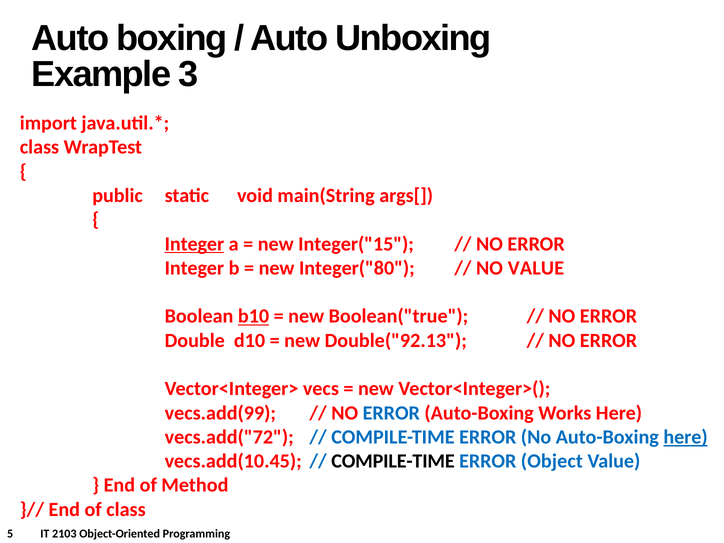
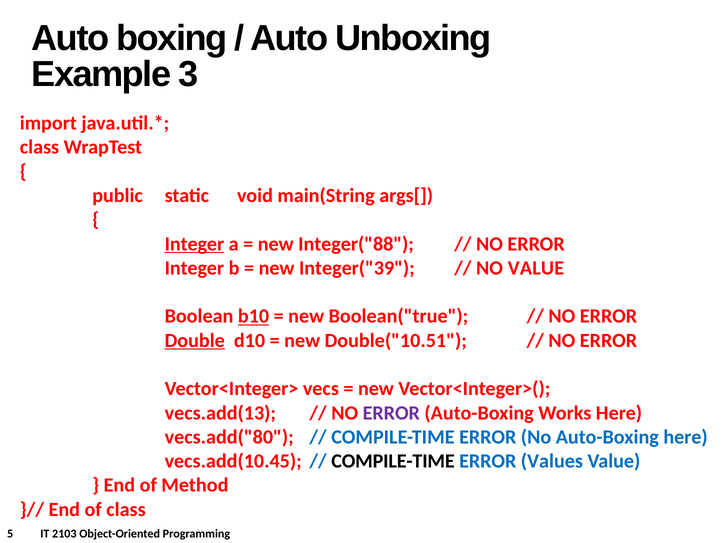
Integer("15: Integer("15 -> Integer("88 (356, 244)
Integer("80: Integer("80 -> Integer("39 (357, 268)
Double underline: none -> present (195, 340)
Double("92.13: Double("92.13 -> Double("10.51 (396, 340)
vecs.add(99: vecs.add(99 -> vecs.add(13 (220, 413)
ERROR colour: blue -> purple (391, 413)
vecs.add("72: vecs.add("72 -> vecs.add("80 (229, 437)
here underline: present -> none (686, 437)
Object: Object -> Values (552, 461)
